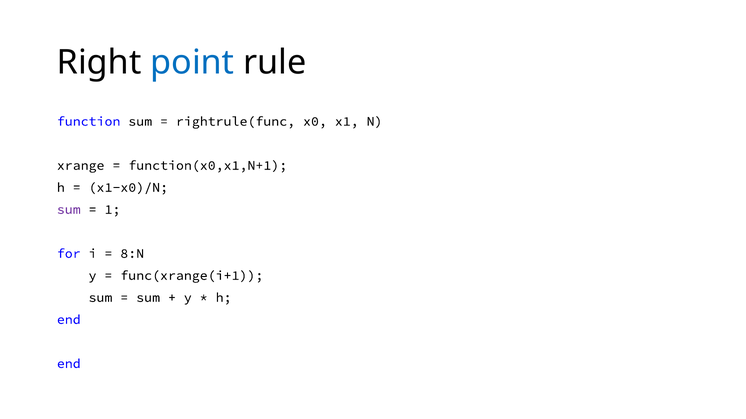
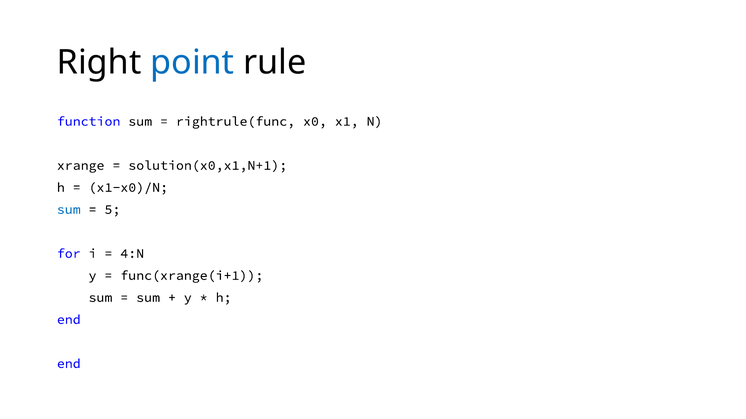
function(x0,x1,N+1: function(x0,x1,N+1 -> solution(x0,x1,N+1 (208, 166)
sum colour: purple -> blue (69, 210)
1: 1 -> 5 (112, 210)
8:N: 8:N -> 4:N (132, 254)
